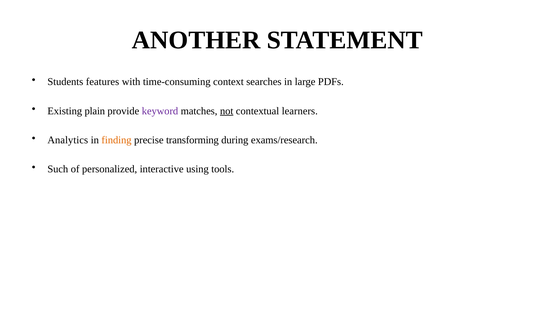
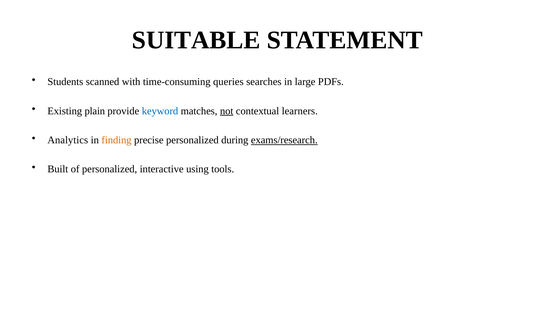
ANOTHER: ANOTHER -> SUITABLE (196, 40)
features: features -> scanned (103, 82)
context: context -> queries (228, 82)
keyword colour: purple -> blue (160, 111)
precise transforming: transforming -> personalized (192, 140)
exams/research underline: none -> present (284, 140)
Such: Such -> Built (58, 169)
